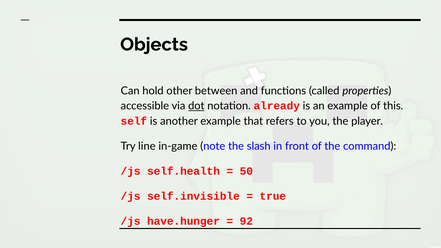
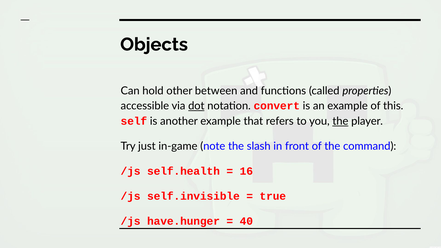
already: already -> convert (277, 106)
the underline: none -> present (340, 121)
line: line -> just (147, 146)
50: 50 -> 16 (246, 171)
92: 92 -> 40 (246, 221)
